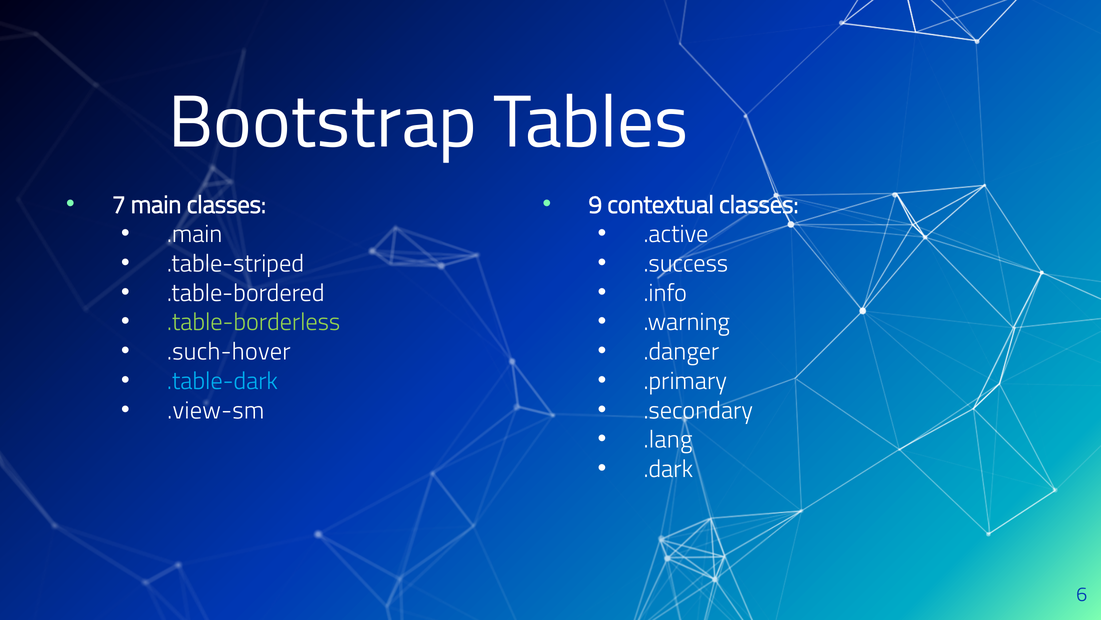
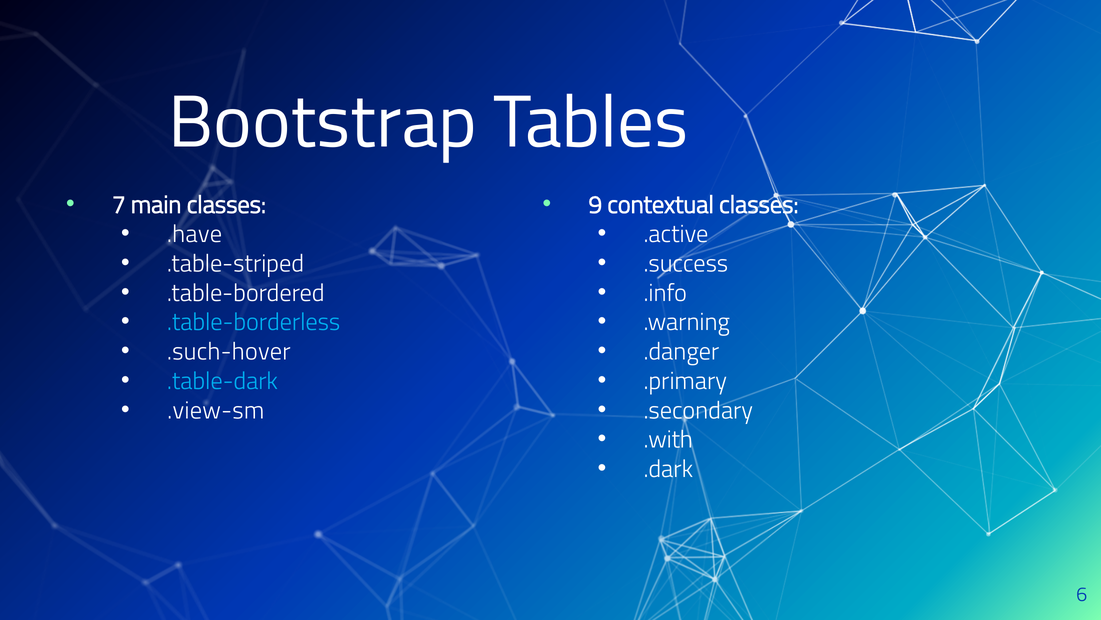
.main: .main -> .have (195, 234)
.table-borderless colour: light green -> light blue (254, 322)
.lang: .lang -> .with (668, 439)
